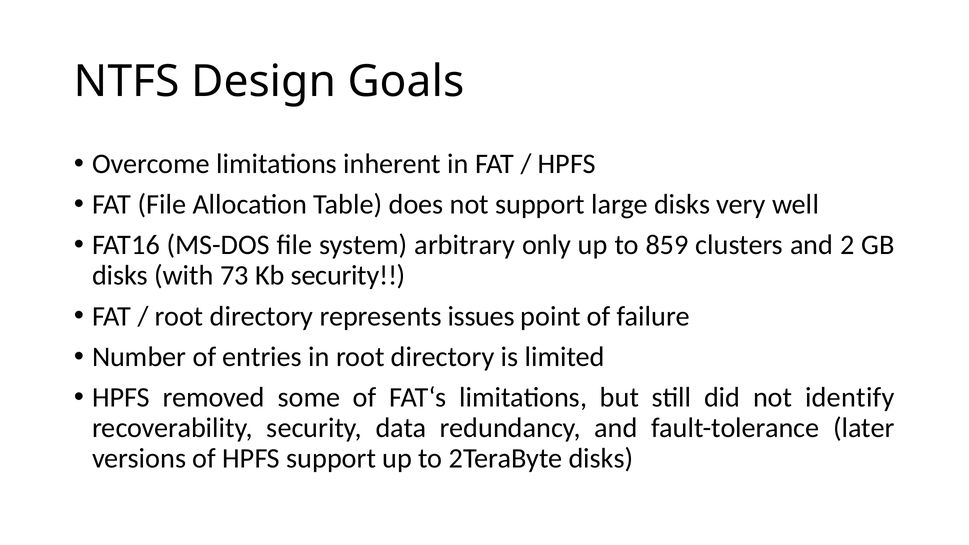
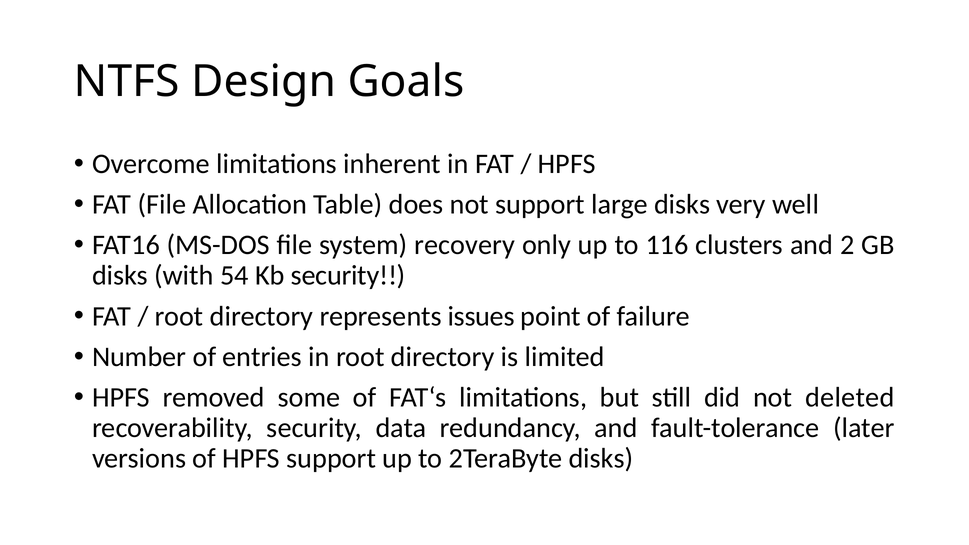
arbitrary: arbitrary -> recovery (465, 245)
859: 859 -> 116 (667, 245)
73: 73 -> 54 (234, 276)
identify: identify -> deleted (850, 398)
